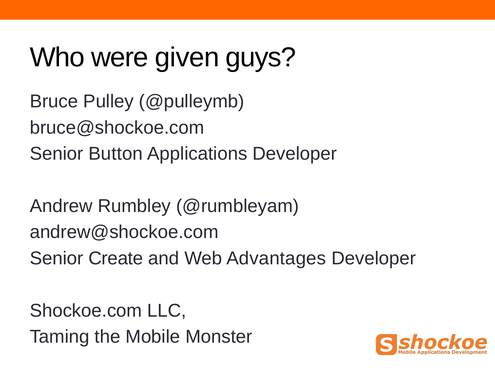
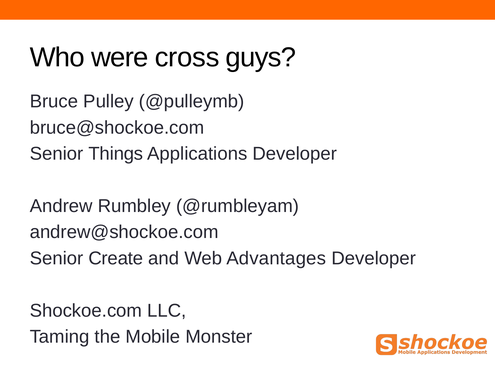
given: given -> cross (187, 58)
Button: Button -> Things (116, 154)
